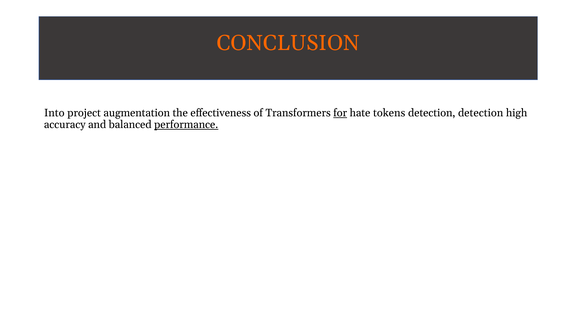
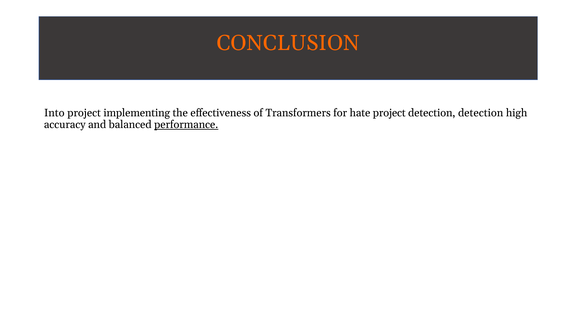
augmentation: augmentation -> implementing (137, 113)
for underline: present -> none (340, 113)
hate tokens: tokens -> project (389, 113)
